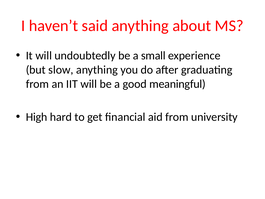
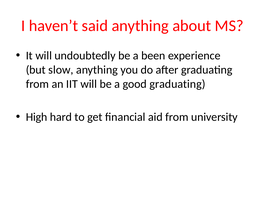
small: small -> been (153, 56)
good meaningful: meaningful -> graduating (177, 84)
